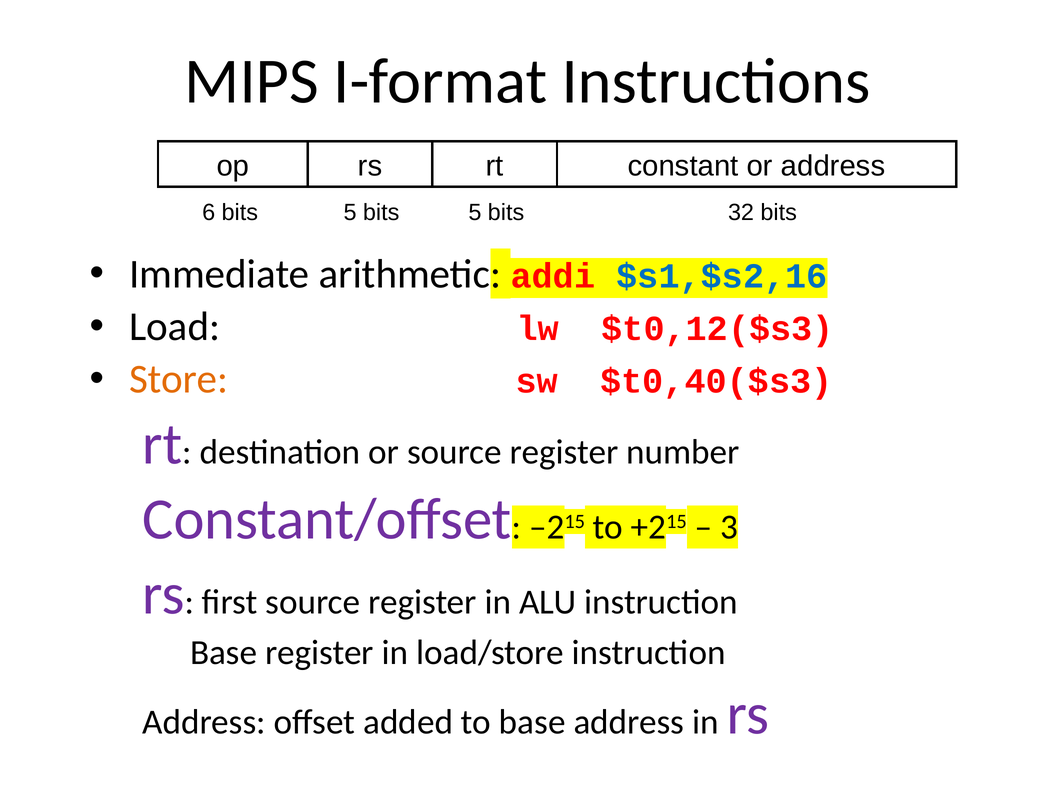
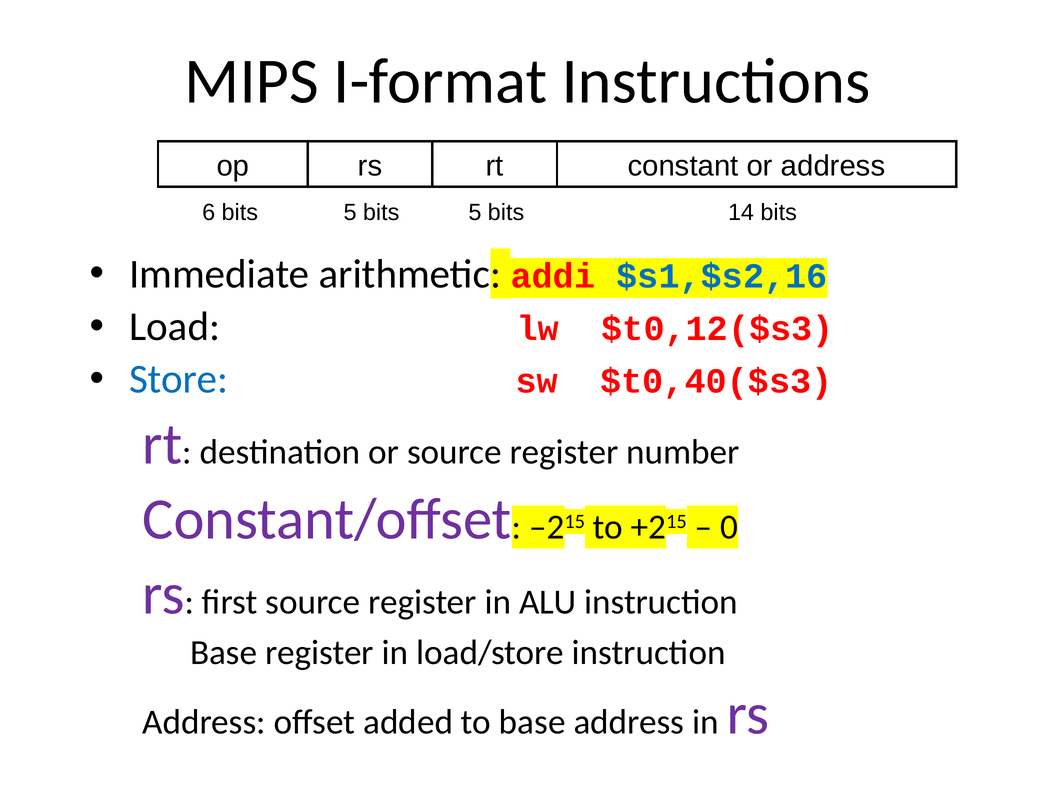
32: 32 -> 14 (741, 213)
Store colour: orange -> blue (179, 379)
3: 3 -> 0 (729, 527)
